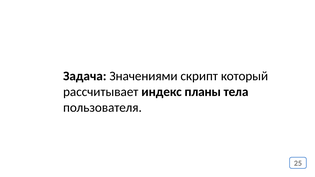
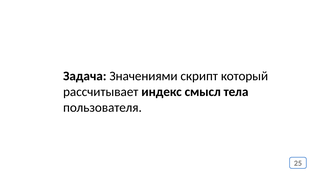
планы: планы -> смысл (203, 92)
